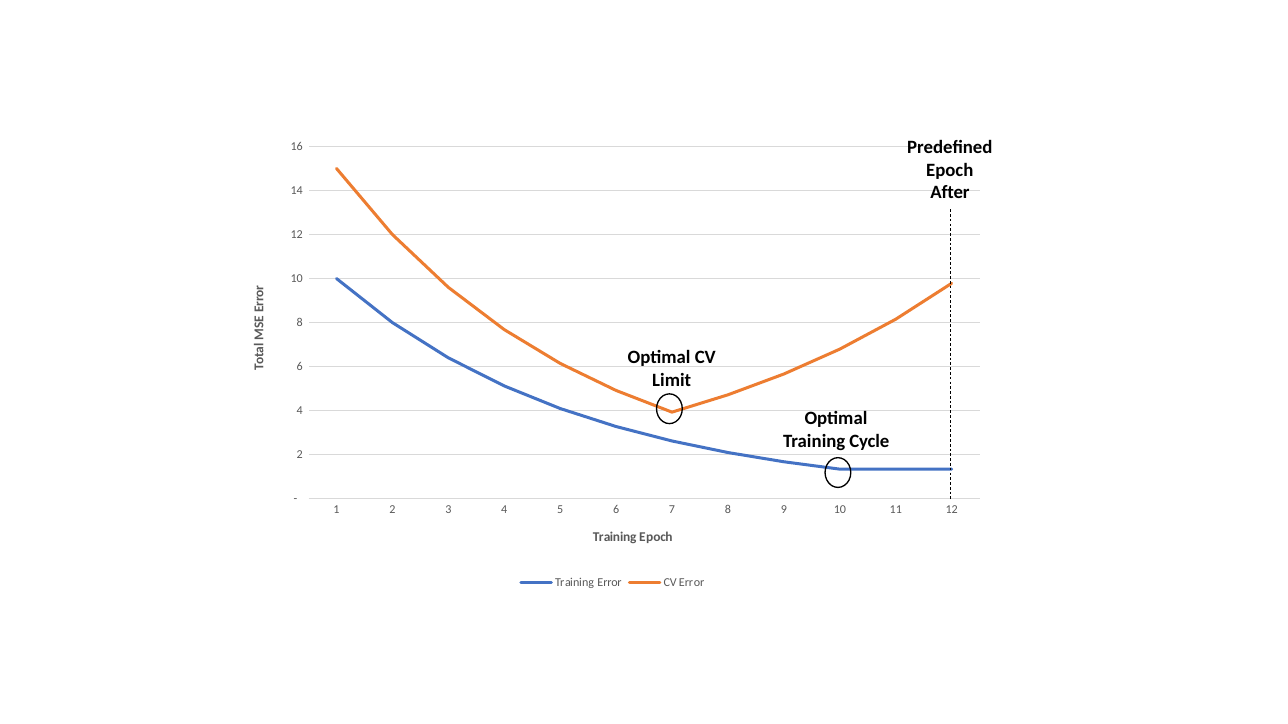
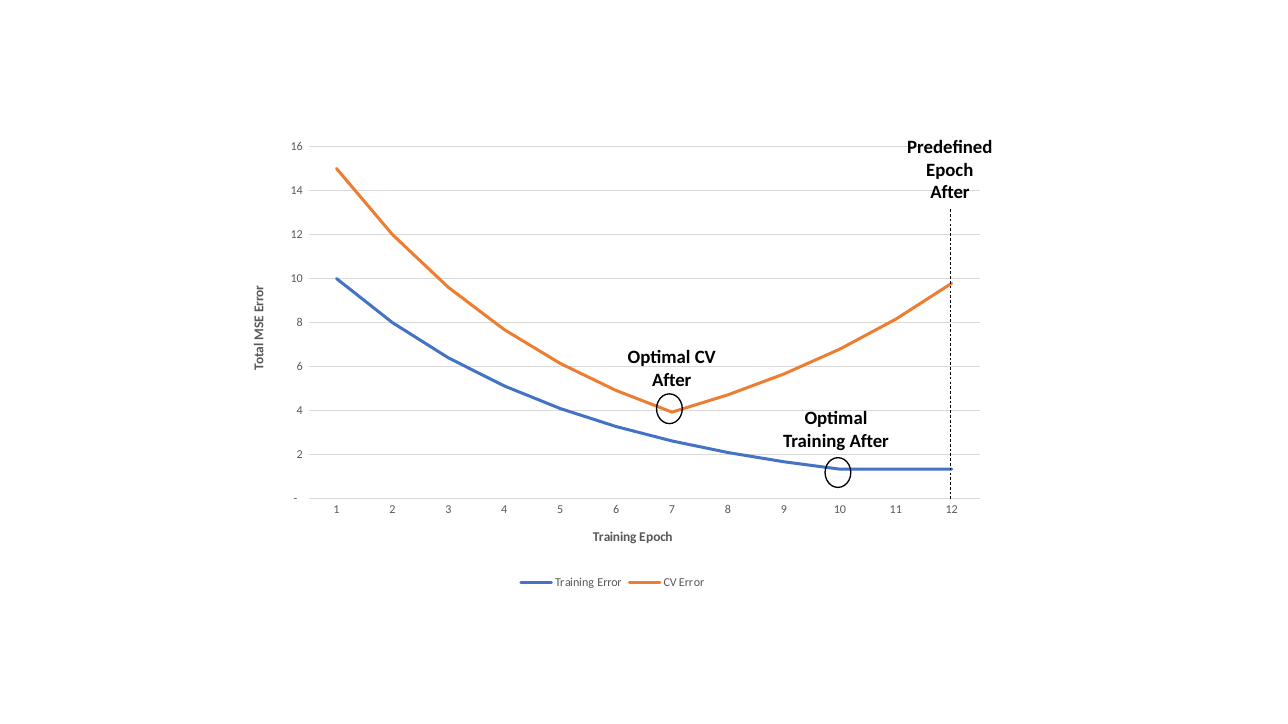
Limit: Limit -> After (672, 380)
Training Cycle: Cycle -> After (869, 442)
